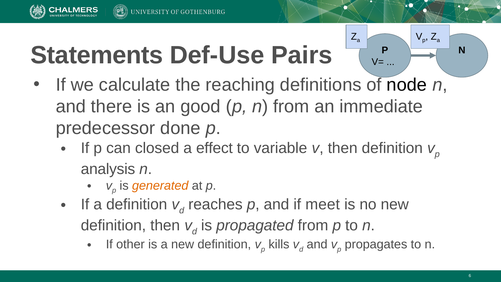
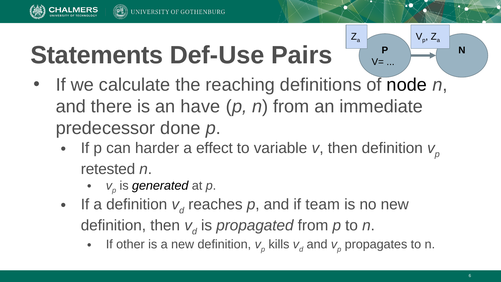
good: good -> have (200, 107)
closed: closed -> harder (157, 148)
analysis: analysis -> retested (108, 169)
generated colour: orange -> black (160, 185)
meet: meet -> team (323, 204)
